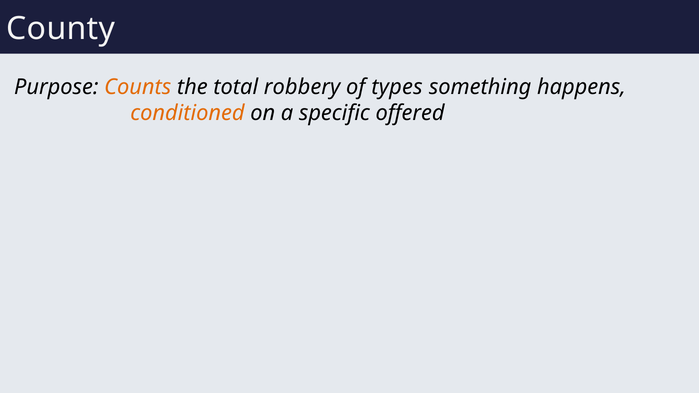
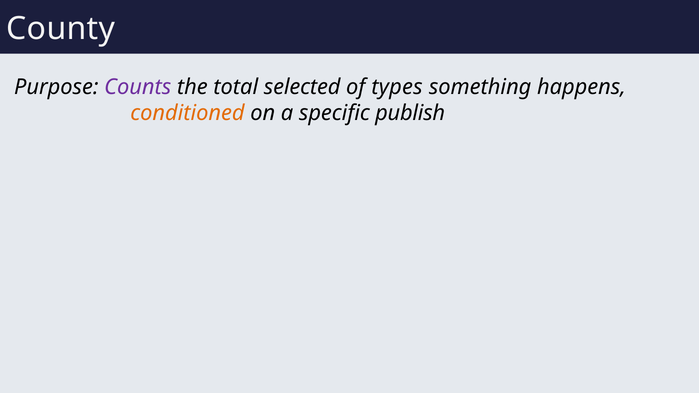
Counts colour: orange -> purple (138, 87)
robbery: robbery -> selected (302, 87)
offered: offered -> publish (410, 113)
